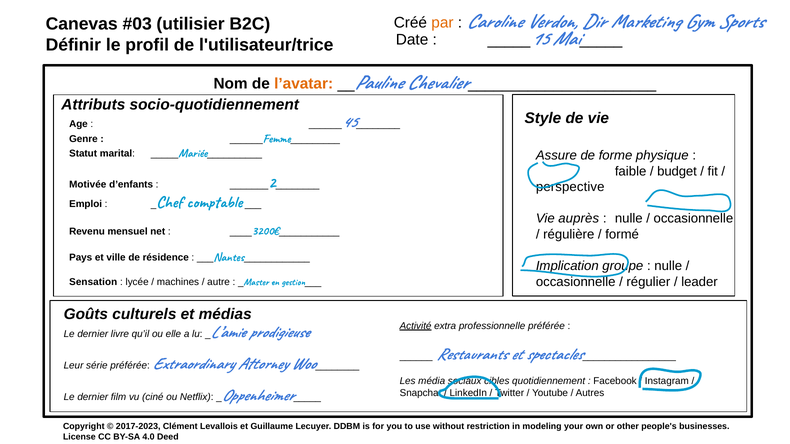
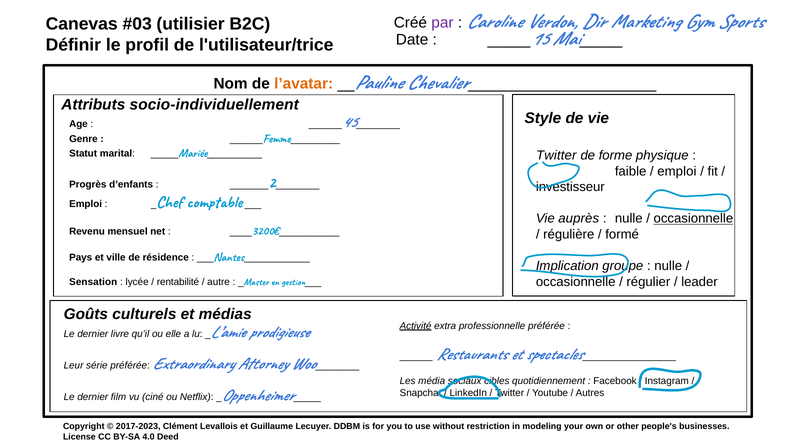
par colour: orange -> purple (442, 23)
socio-quotidiennement: socio-quotidiennement -> socio-individuellement (214, 105)
Assure: Assure -> Twitter (556, 156)
budget: budget -> emploi (677, 171)
Motivée: Motivée -> Progrès (88, 185)
perspective: perspective -> investisseur (570, 187)
occasionnelle underline: none -> present (693, 219)
machines: machines -> rentabilité (178, 282)
